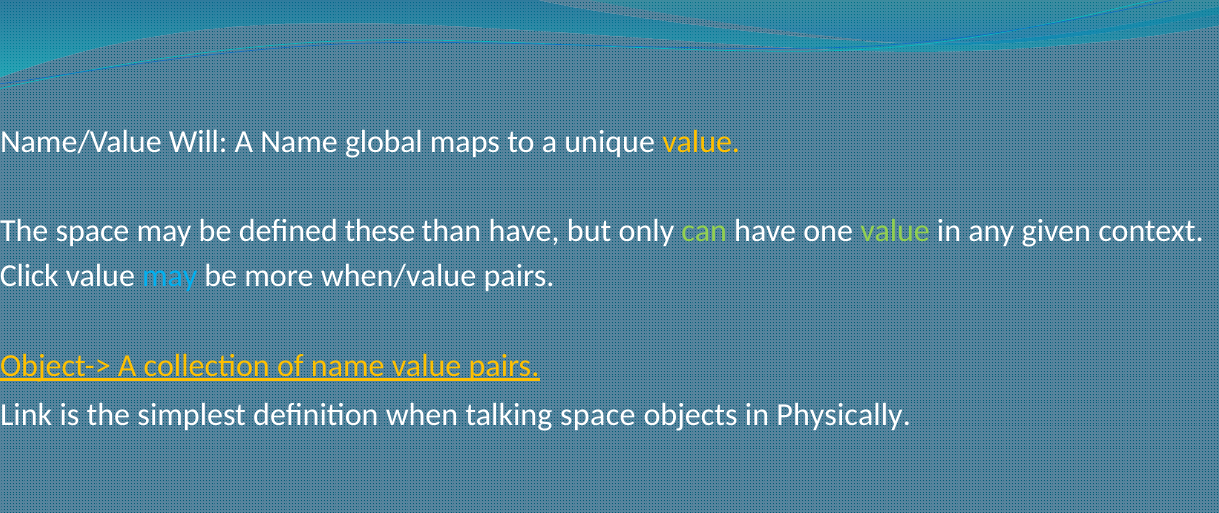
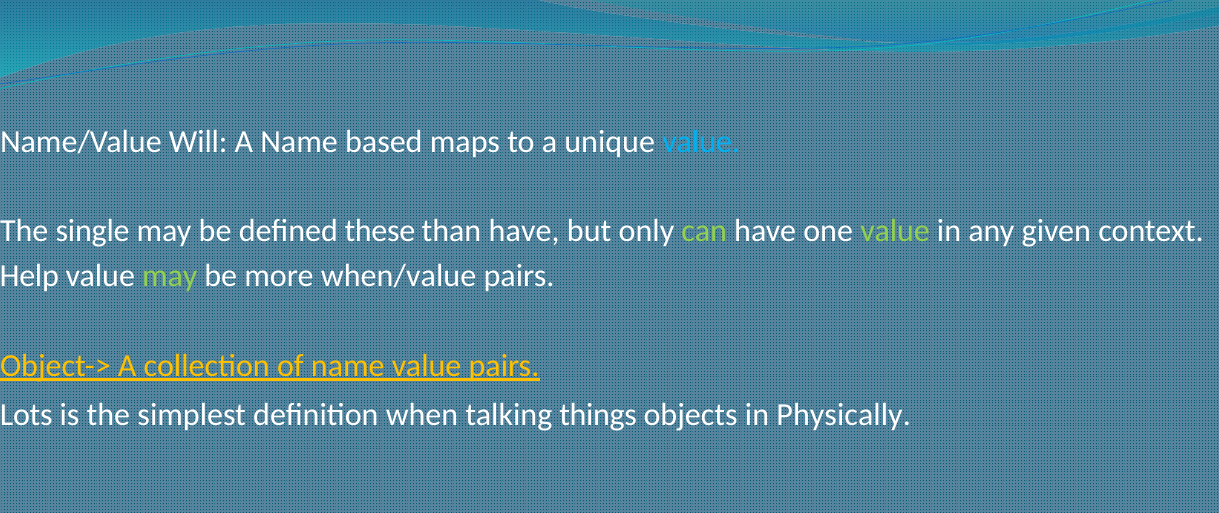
global: global -> based (384, 141)
value colour: yellow -> light blue (701, 141)
The space: space -> single (93, 231)
Click: Click -> Help (29, 276)
may colour: light blue -> light green (170, 276)
Link: Link -> Lots (26, 415)
talking space: space -> things (598, 415)
